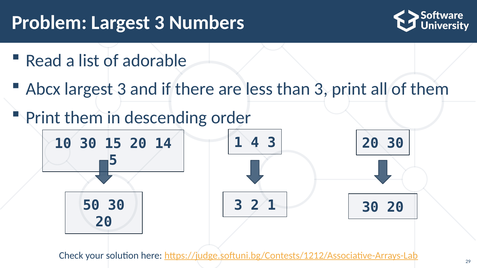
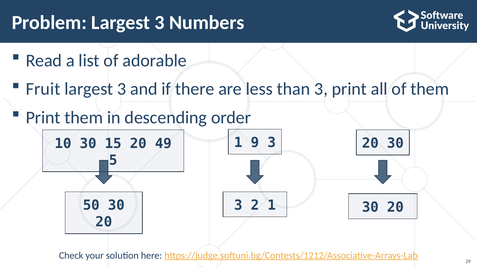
Abcx: Abcx -> Fruit (43, 89)
4: 4 -> 9 (255, 143)
14: 14 -> 49 (163, 144)
